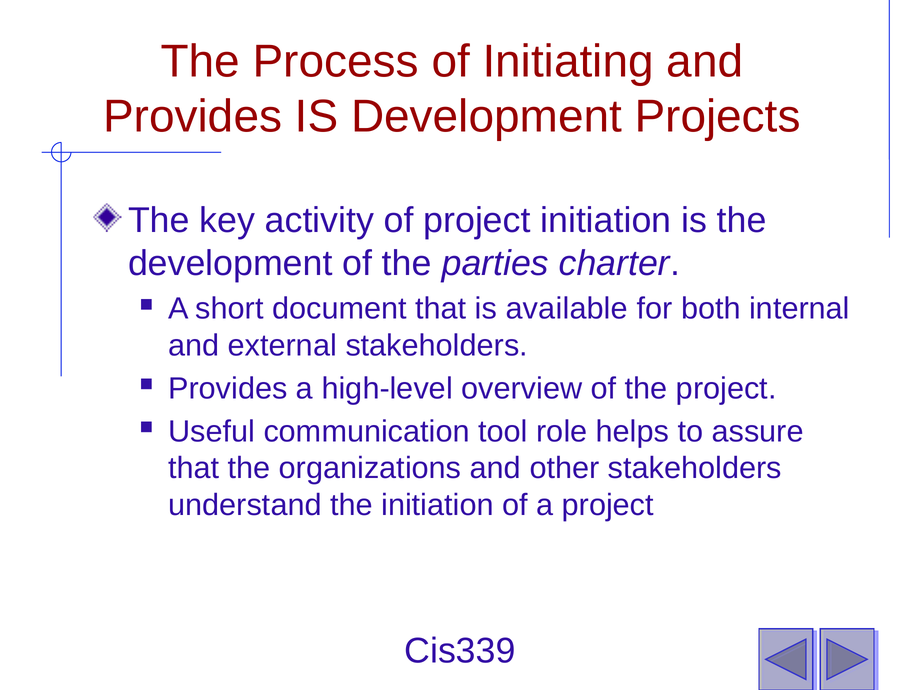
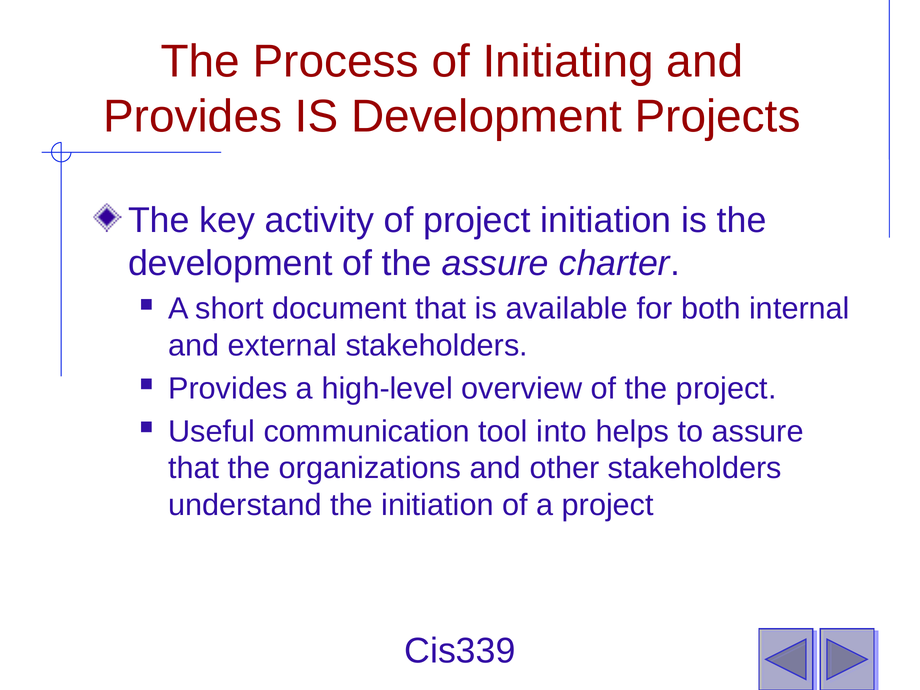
the parties: parties -> assure (495, 263)
role: role -> into (562, 432)
